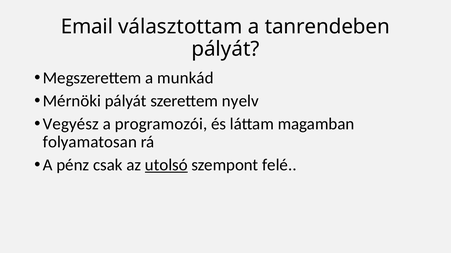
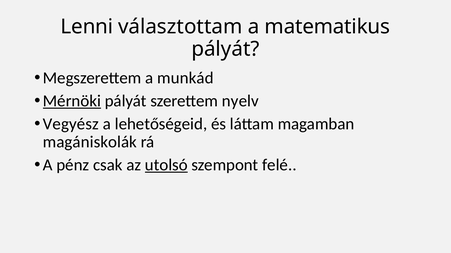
Email: Email -> Lenni (87, 27)
tanrendeben: tanrendeben -> matematikus (327, 27)
Mérnöki underline: none -> present (72, 101)
programozói: programozói -> lehetőségeid (161, 124)
folyamatosan: folyamatosan -> magániskolák (90, 142)
